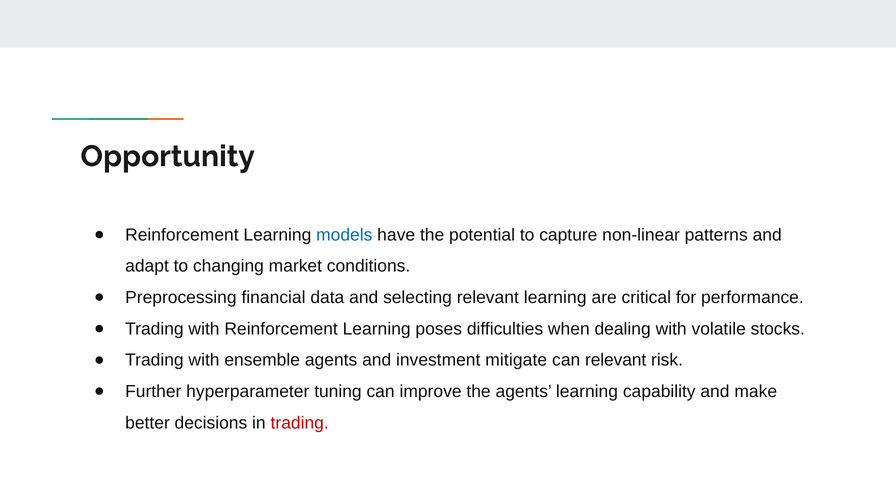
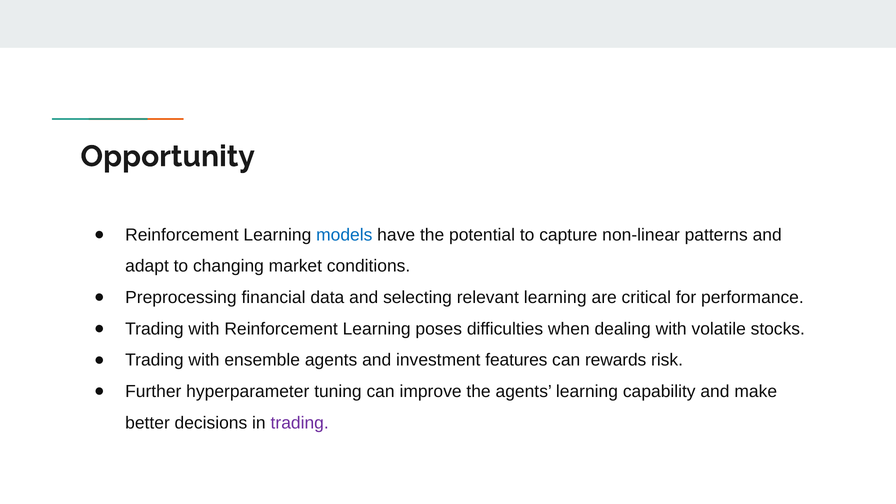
mitigate: mitigate -> features (516, 360)
can relevant: relevant -> rewards (616, 360)
trading colour: red -> purple (300, 423)
